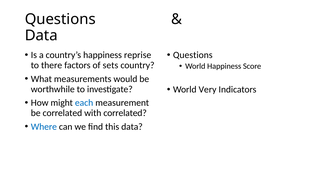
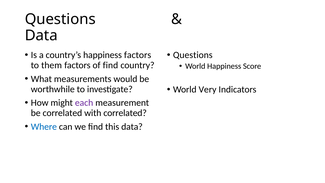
happiness reprise: reprise -> factors (138, 55)
there: there -> them (52, 65)
of sets: sets -> find (110, 65)
each colour: blue -> purple (84, 103)
